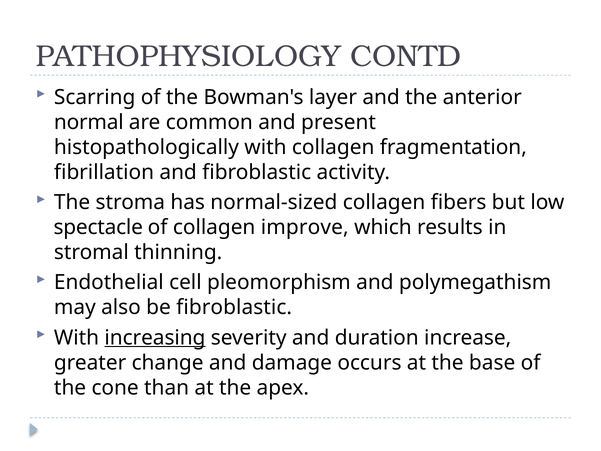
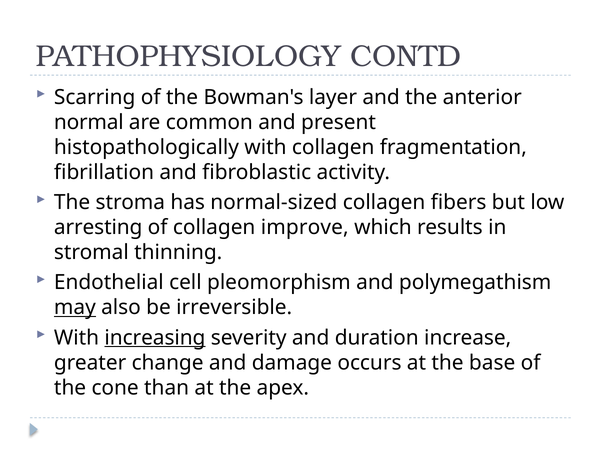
spectacle: spectacle -> arresting (98, 227)
may underline: none -> present (75, 307)
be fibroblastic: fibroblastic -> irreversible (234, 307)
